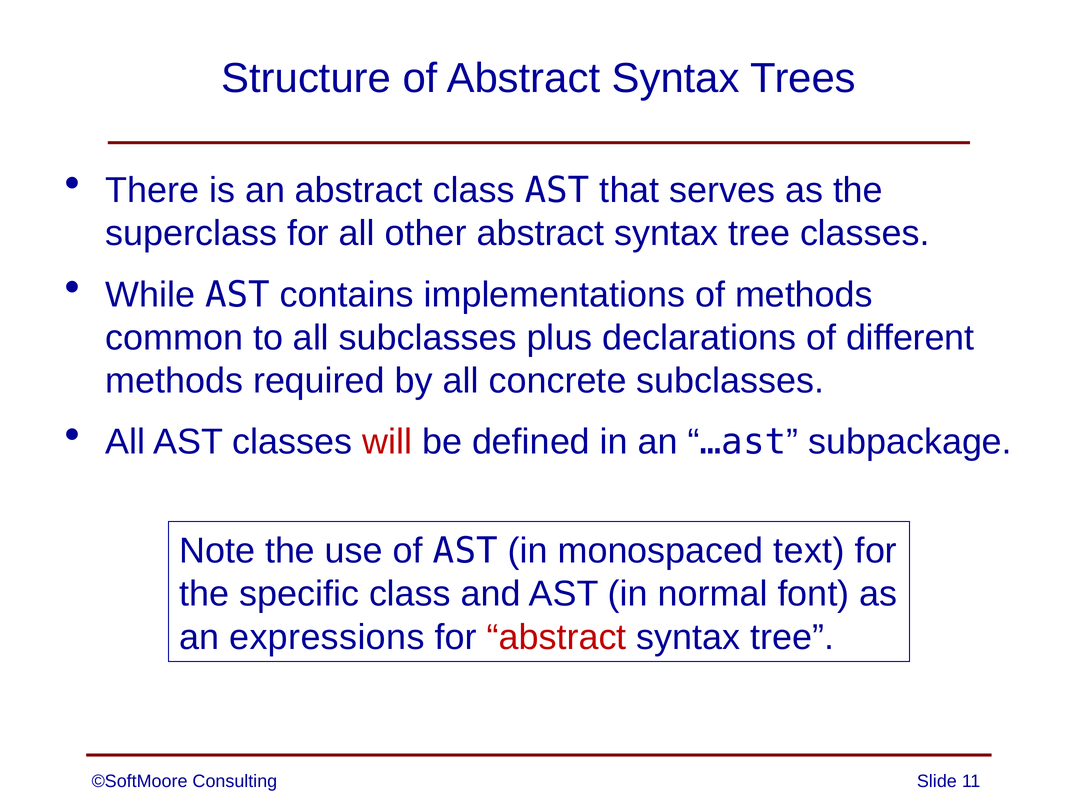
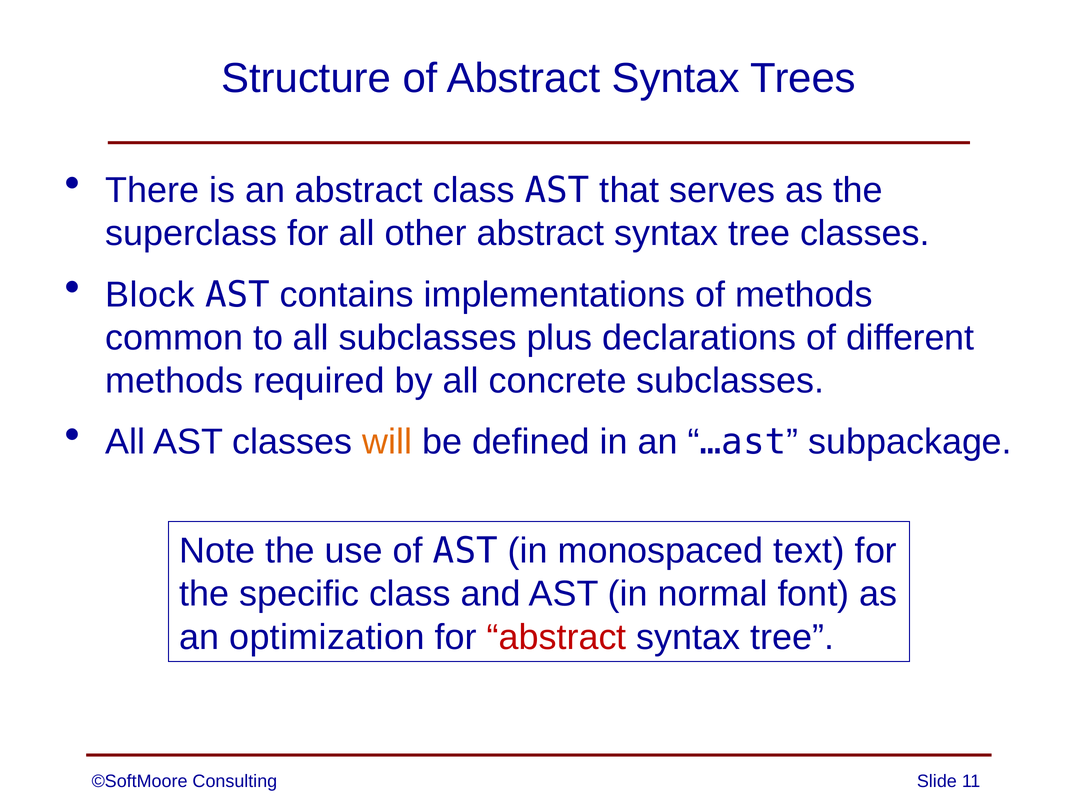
While: While -> Block (150, 294)
will colour: red -> orange (387, 442)
expressions: expressions -> optimization (327, 637)
